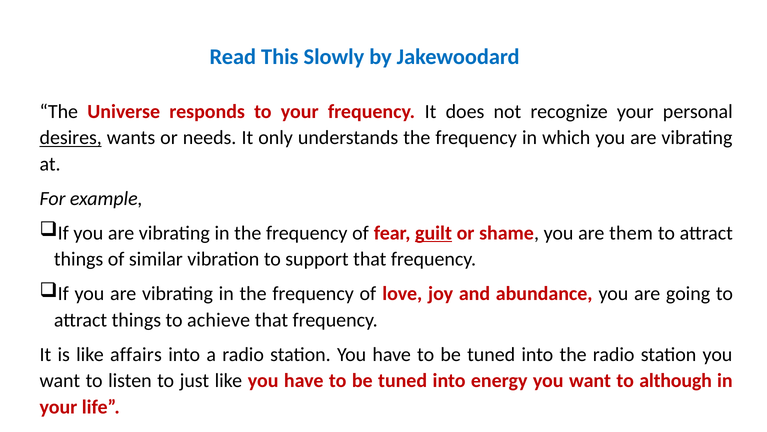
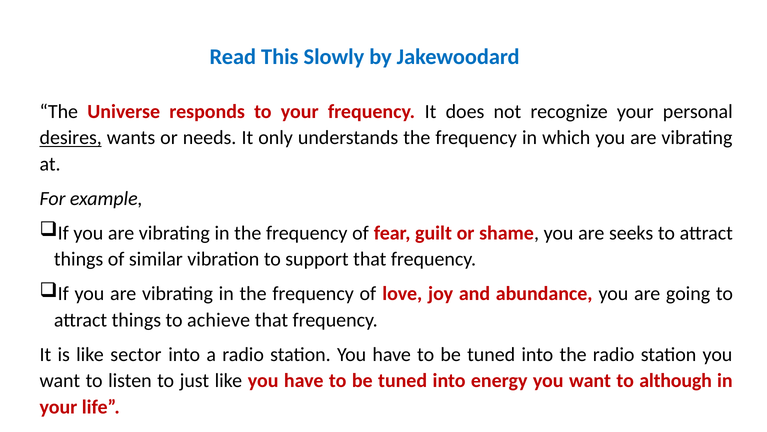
guilt underline: present -> none (433, 233)
them: them -> seeks (631, 233)
affairs: affairs -> sector (136, 354)
